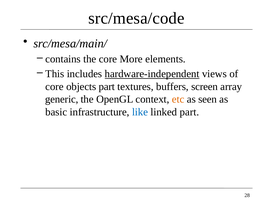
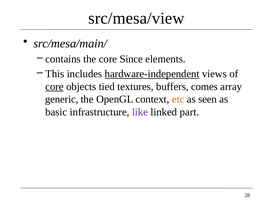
src/mesa/code: src/mesa/code -> src/mesa/view (136, 18)
More: More -> Since (131, 59)
core underline: none -> present (54, 87)
objects part: part -> tied (107, 87)
screen: screen -> comes (205, 87)
like colour: blue -> purple (140, 112)
